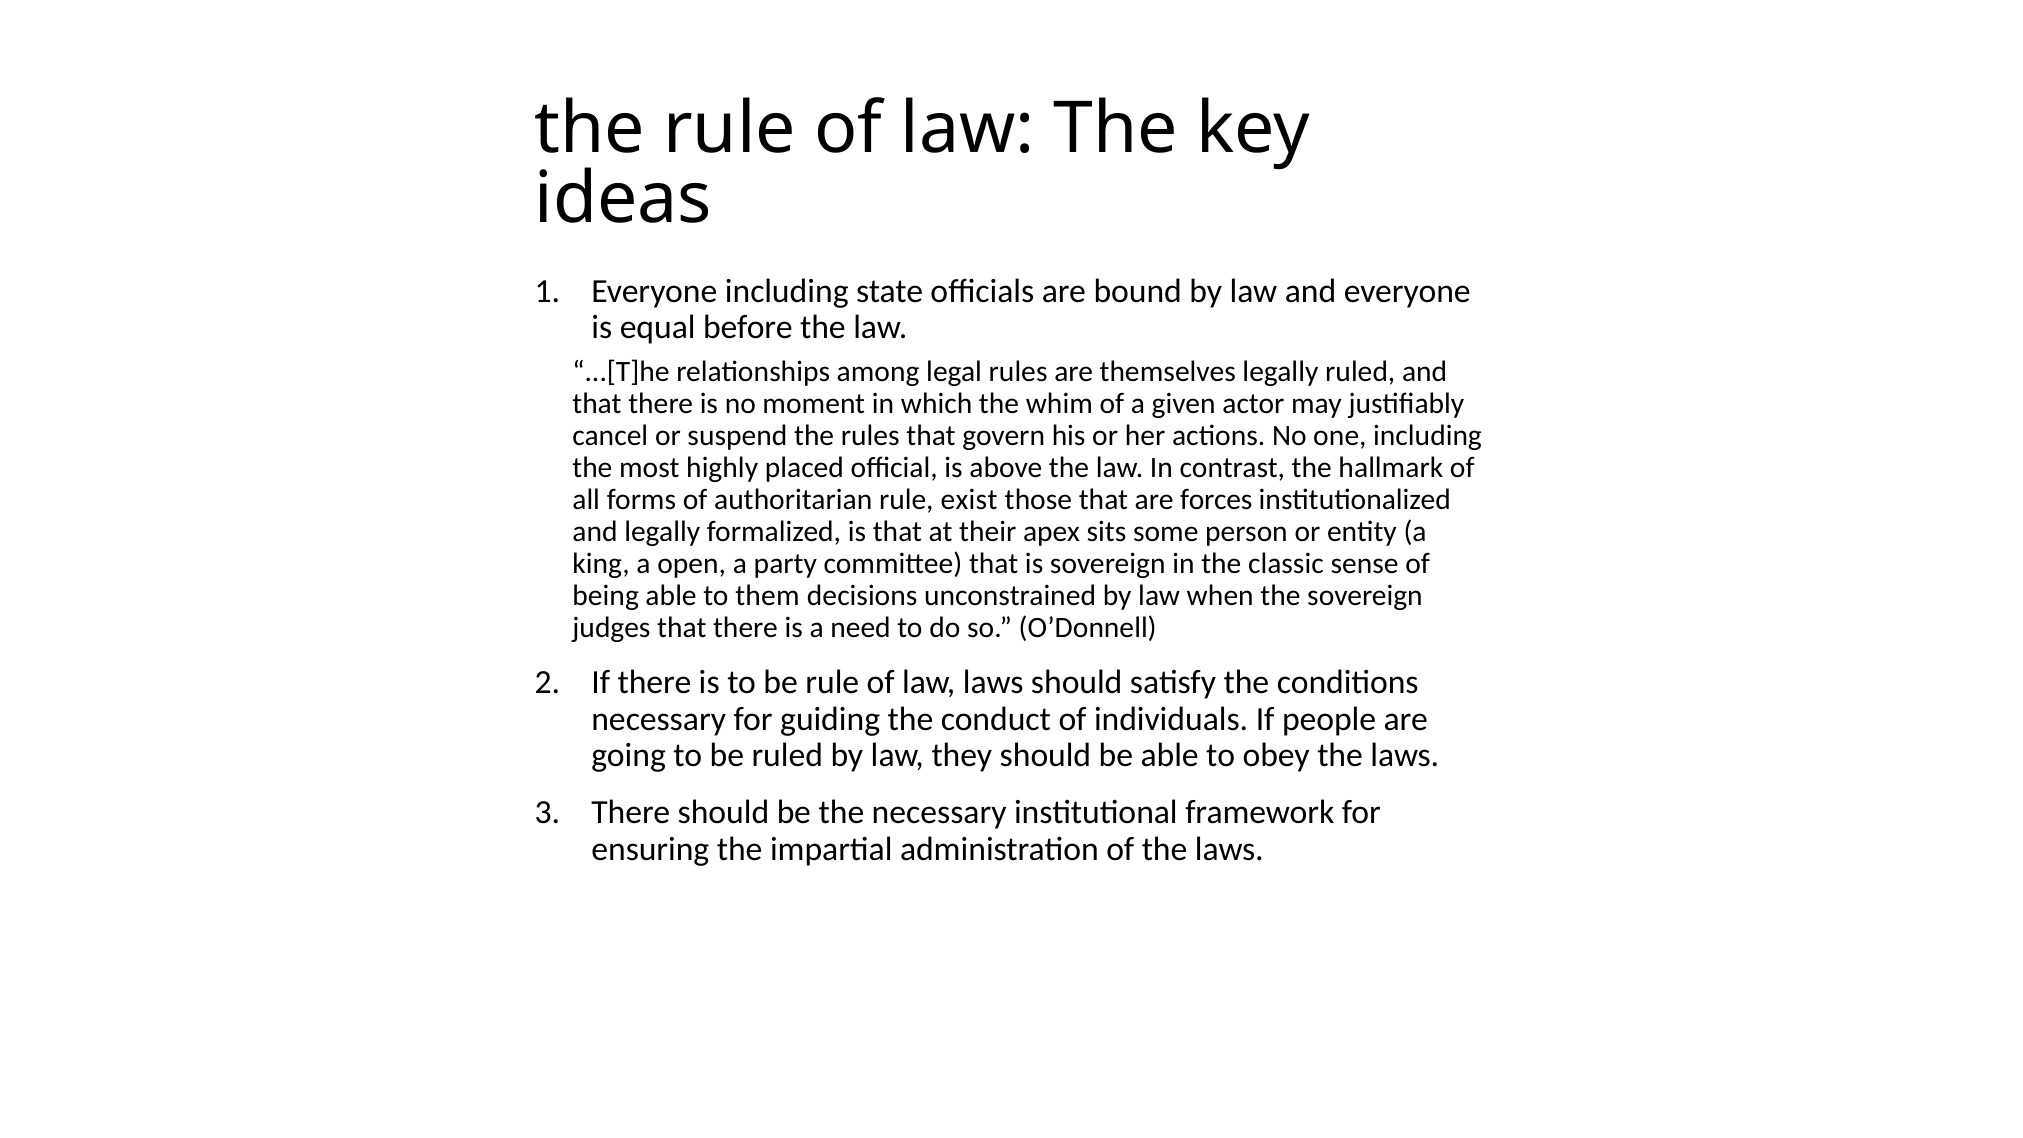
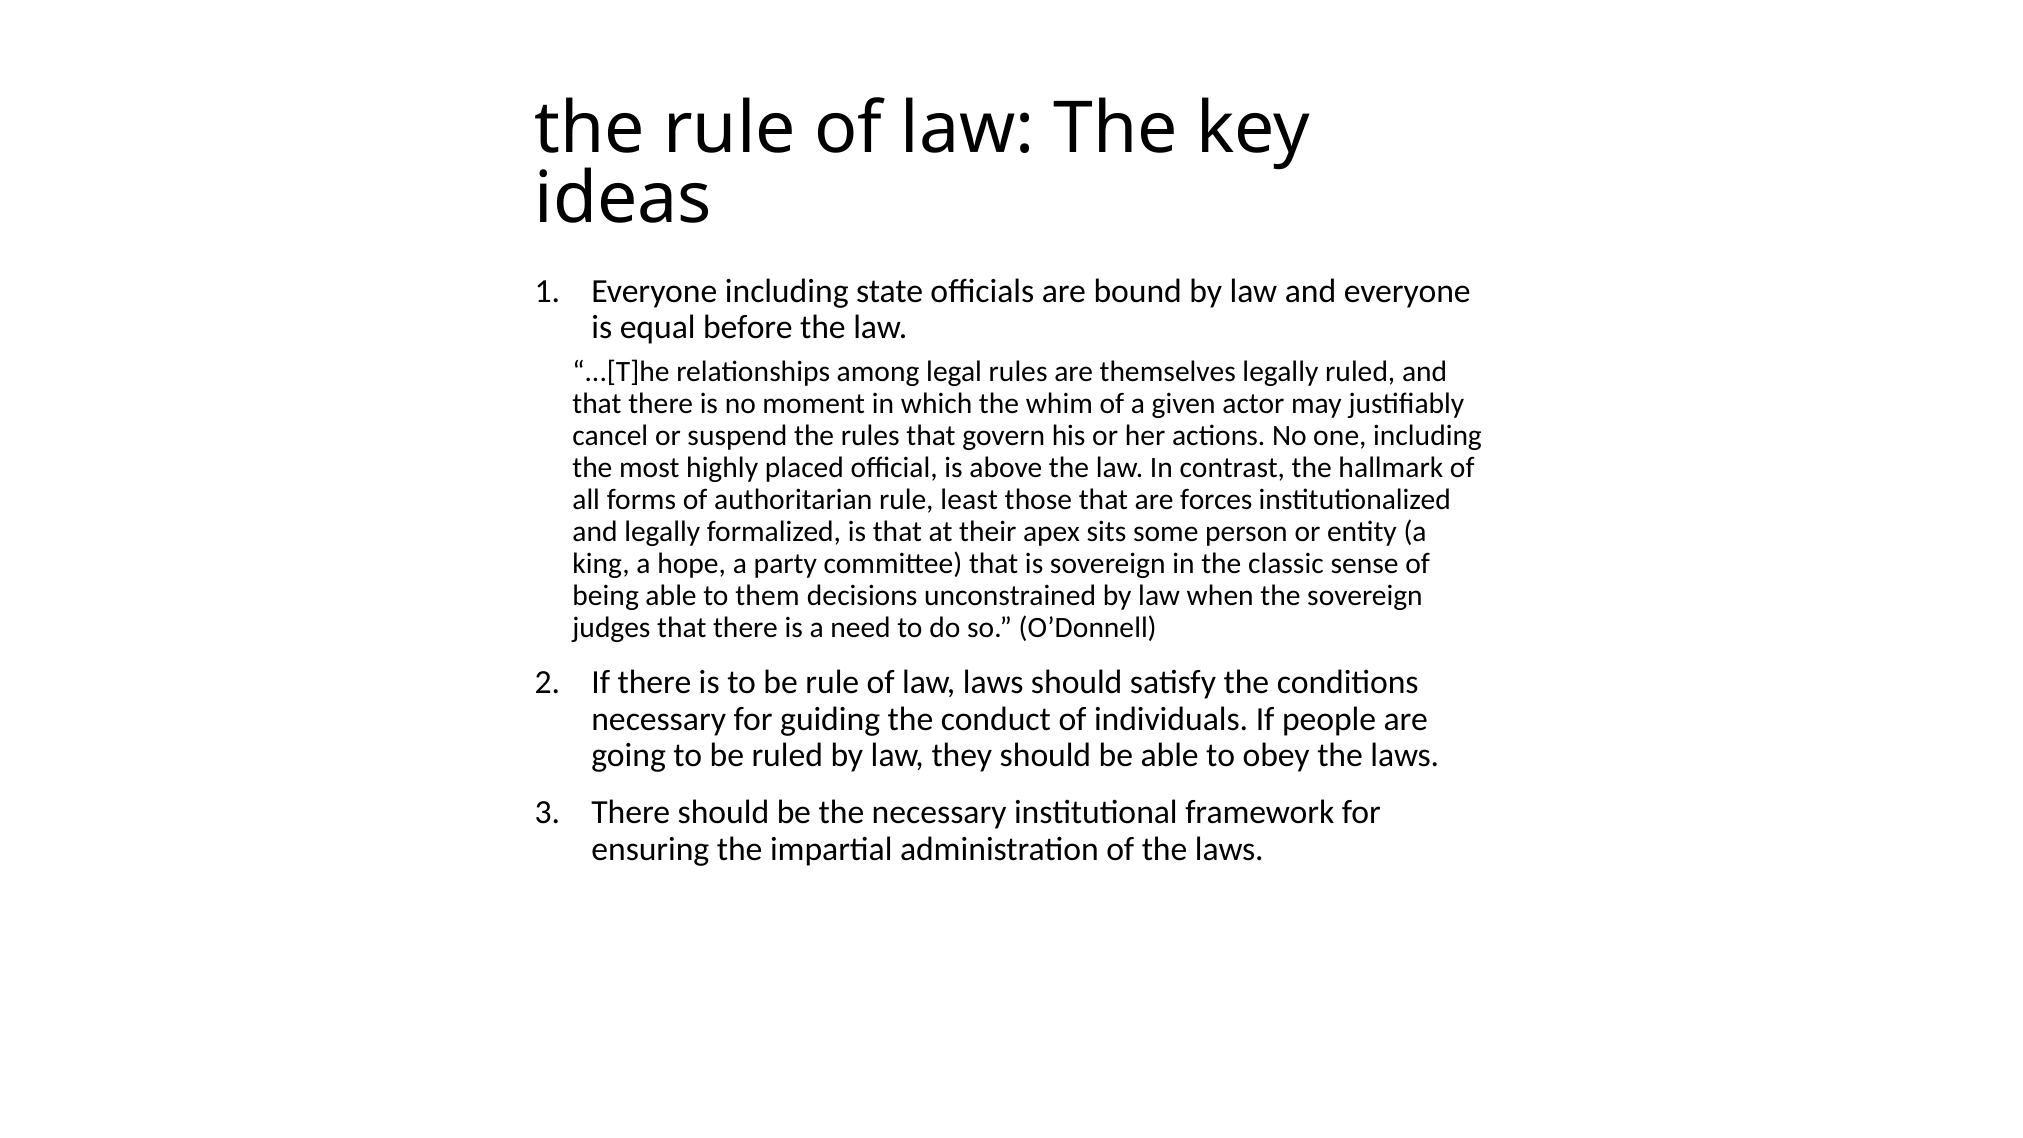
exist: exist -> least (969, 500)
open: open -> hope (692, 564)
